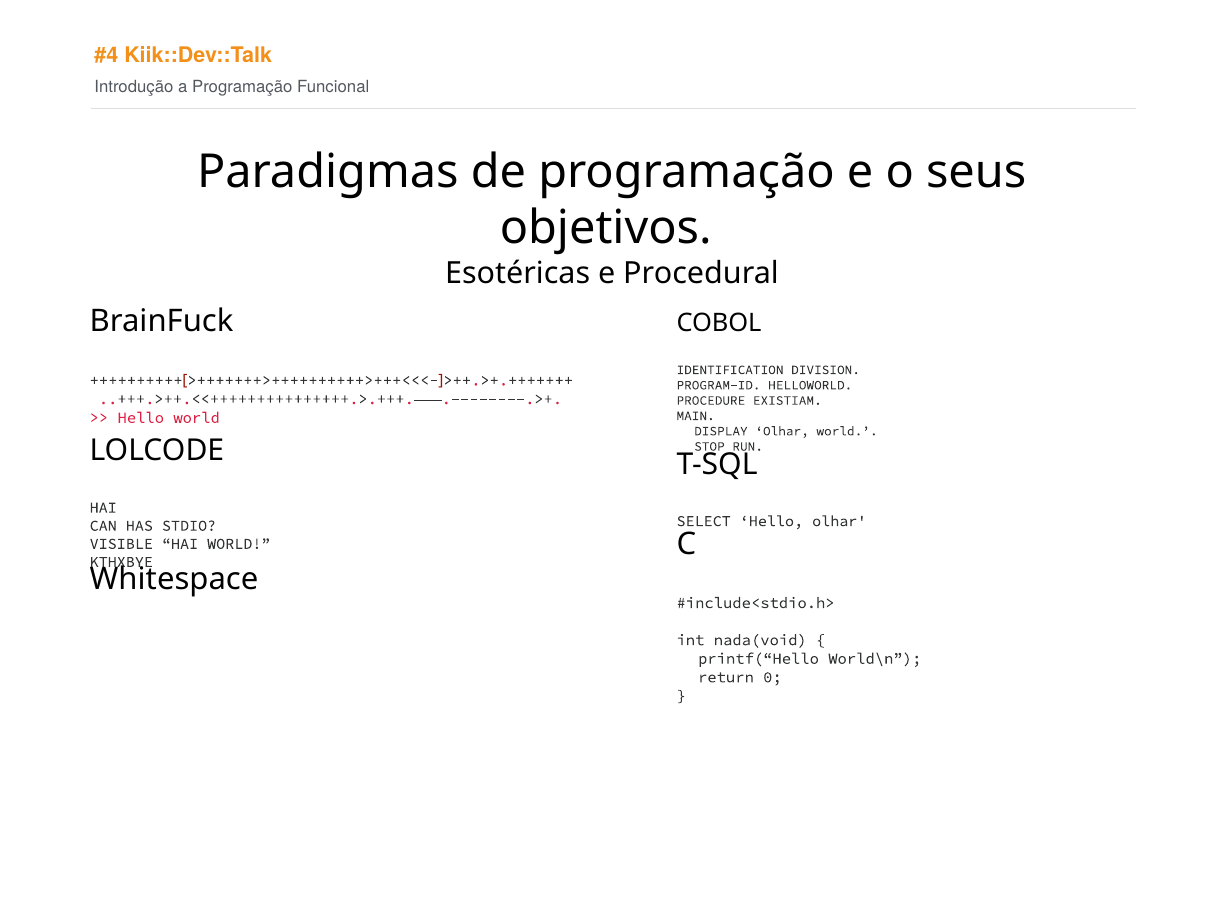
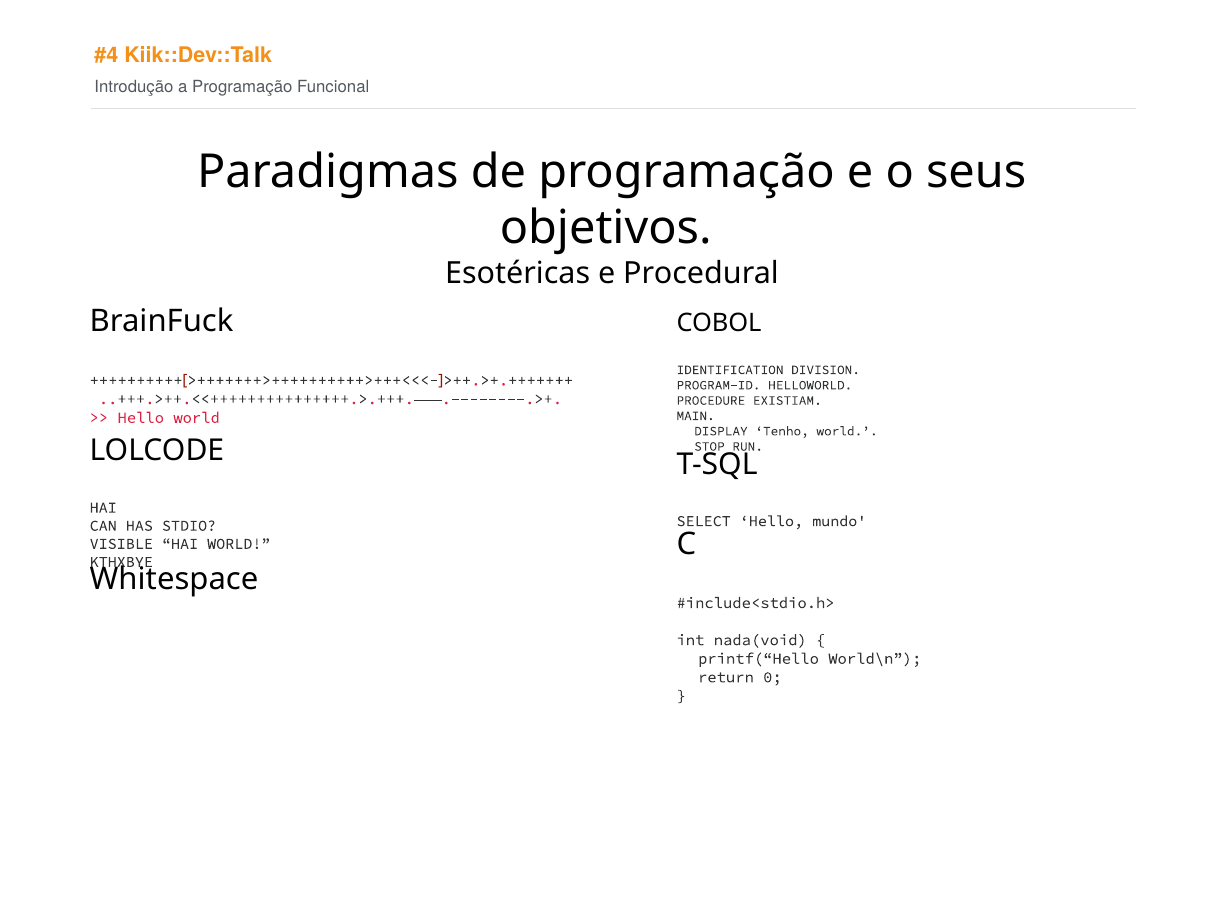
DISPLAY Olhar: Olhar -> Tenho (782, 431)
Hello olhar: olhar -> mundo (839, 521)
